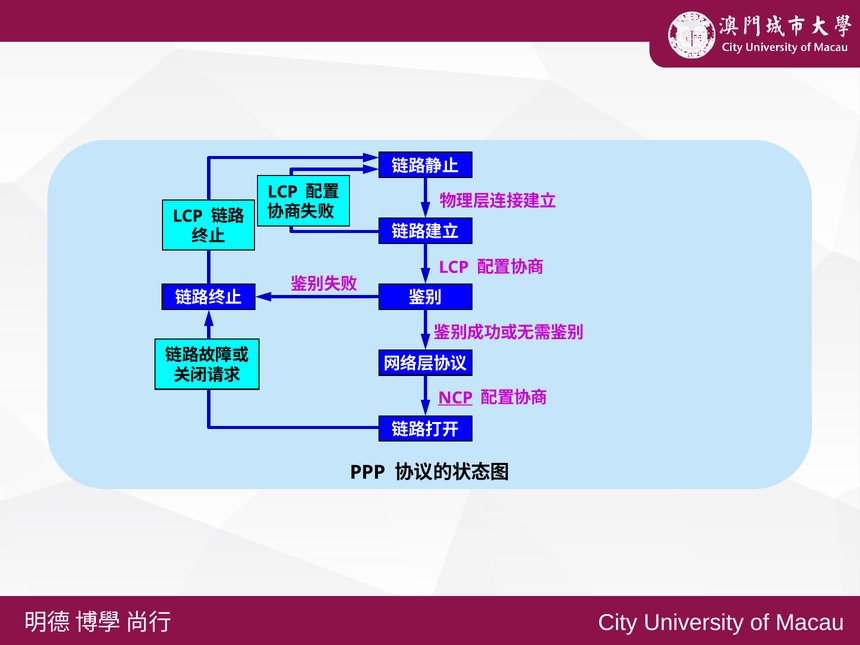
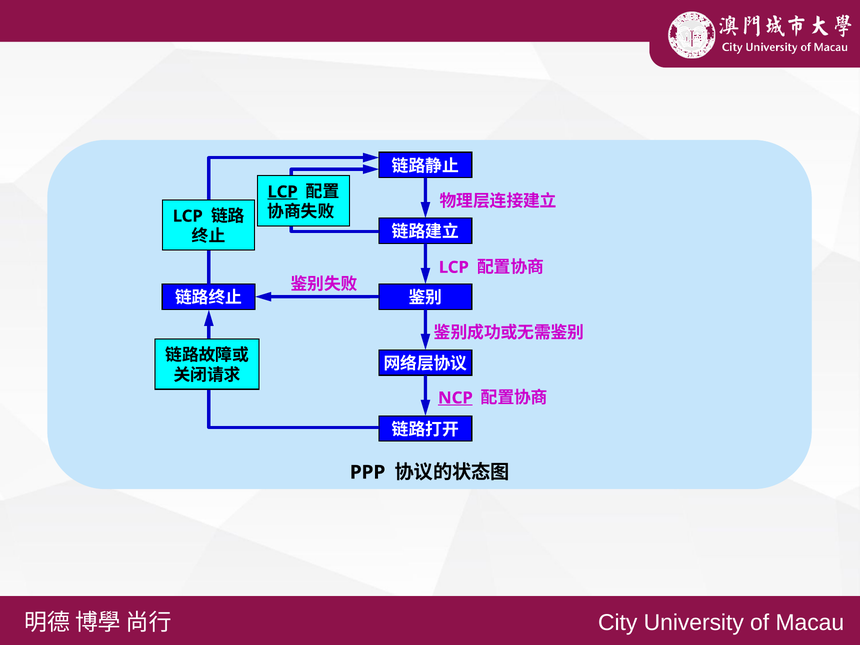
LCP underline: none -> present (283, 192)
